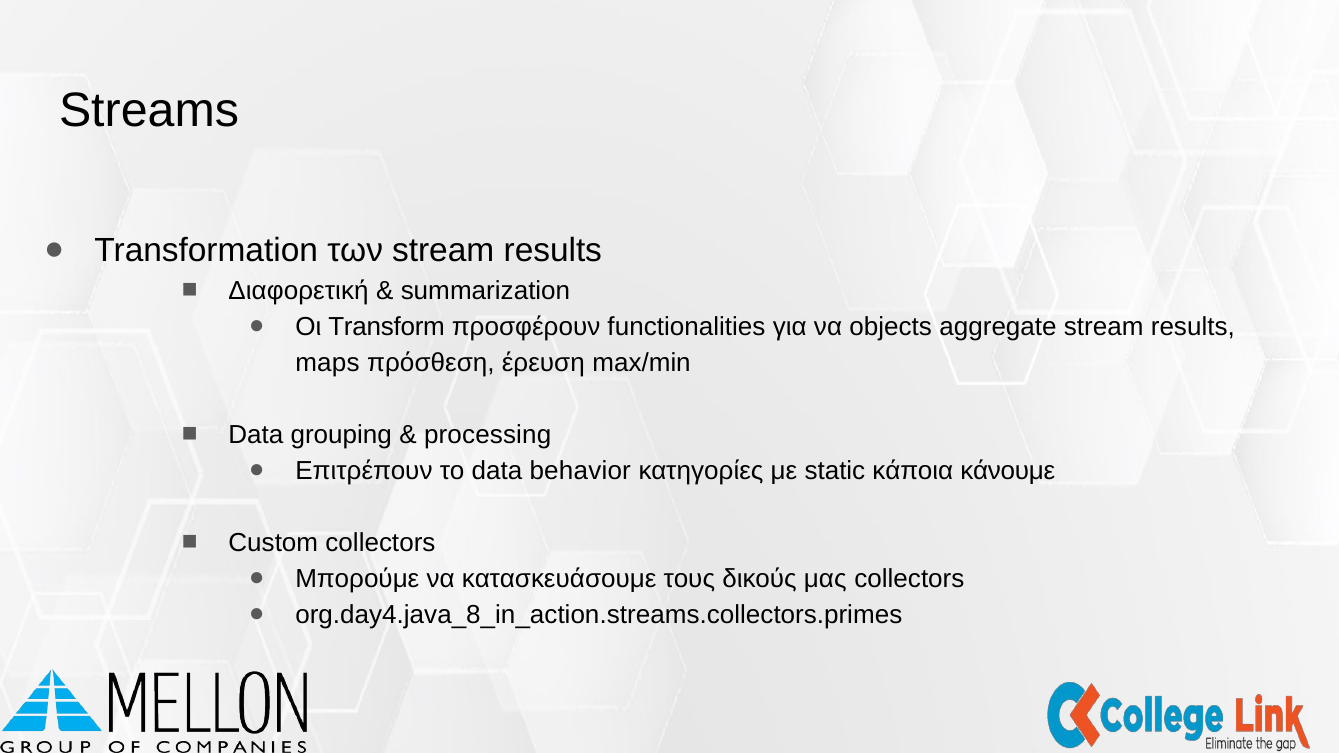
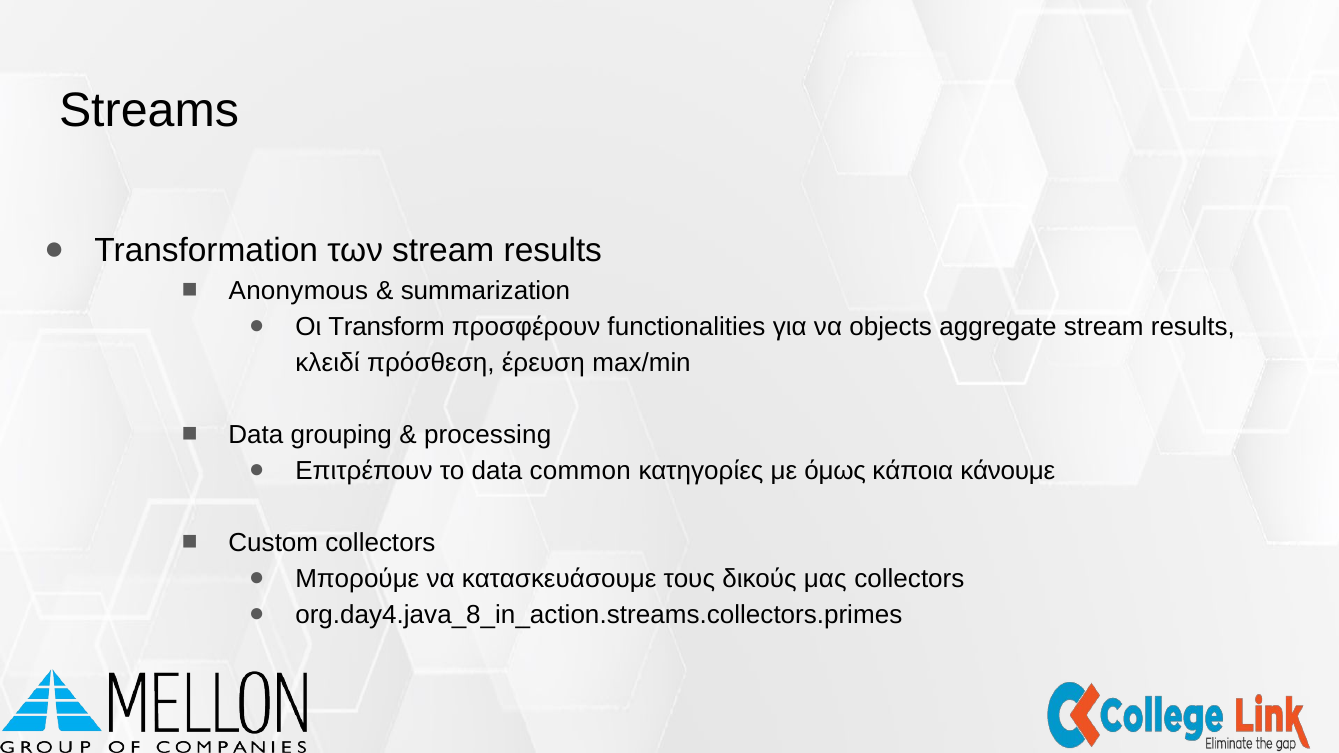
Διαφορετική: Διαφορετική -> Anonymous (298, 291)
maps: maps -> κλειδί (328, 363)
behavior: behavior -> common (580, 471)
static: static -> όμως (835, 471)
